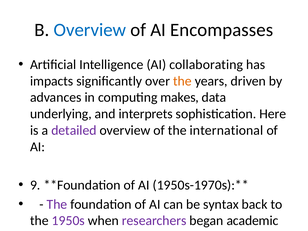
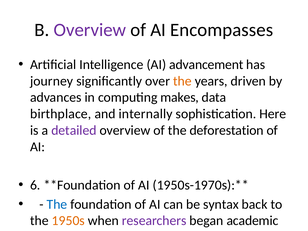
Overview colour: blue -> purple (90, 30)
collaborating: collaborating -> advancement (206, 65)
impacts: impacts -> journey (52, 81)
underlying: underlying -> birthplace (61, 114)
interprets: interprets -> internally (146, 114)
international: international -> deforestation (227, 130)
9: 9 -> 6 (35, 185)
The colour: purple -> blue (57, 204)
1950s colour: purple -> orange (68, 221)
